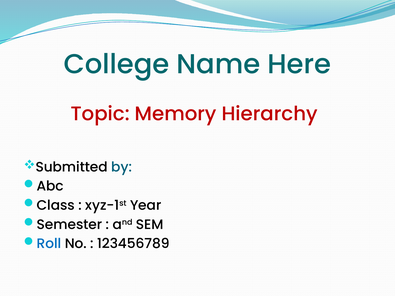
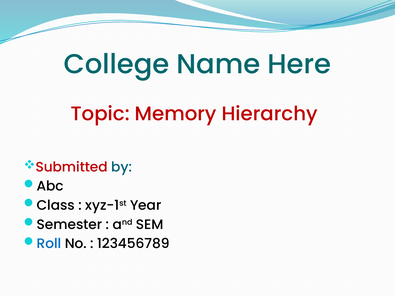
Submitted colour: black -> red (72, 167)
